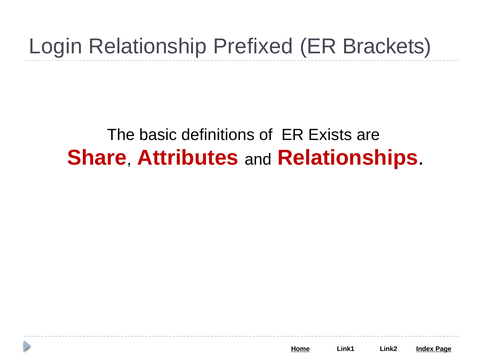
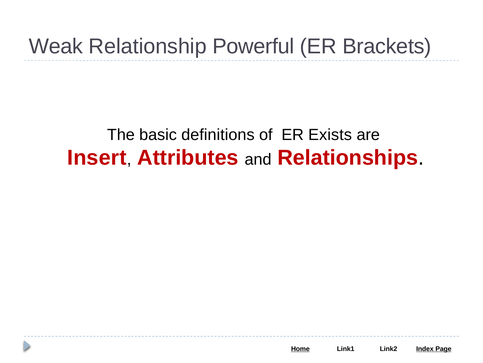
Login: Login -> Weak (56, 46)
Prefixed: Prefixed -> Powerful (253, 46)
Share: Share -> Insert (97, 158)
